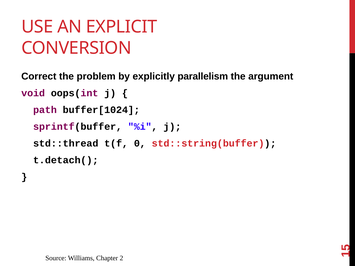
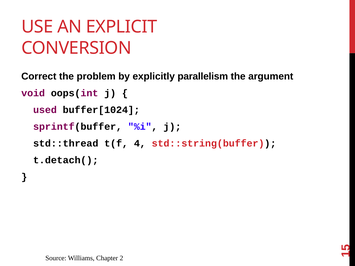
path: path -> used (45, 110)
0: 0 -> 4 (140, 144)
